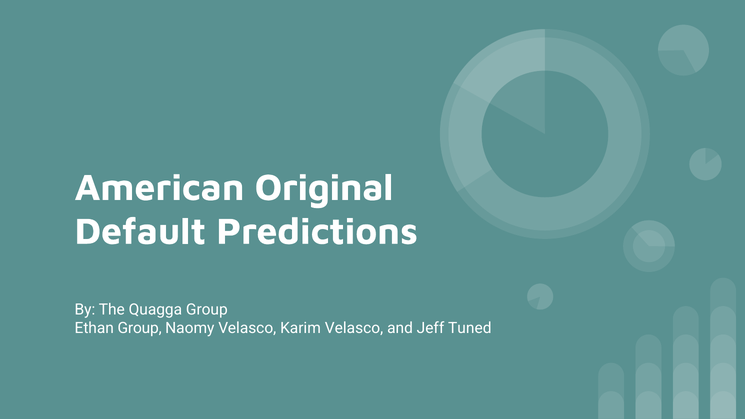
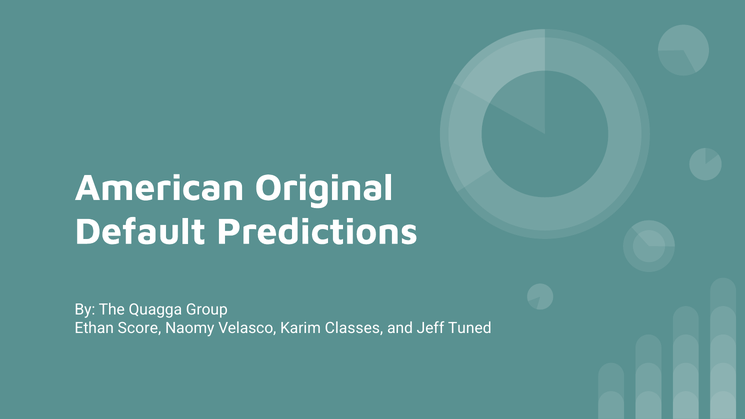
Ethan Group: Group -> Score (139, 328)
Karim Velasco: Velasco -> Classes (354, 328)
